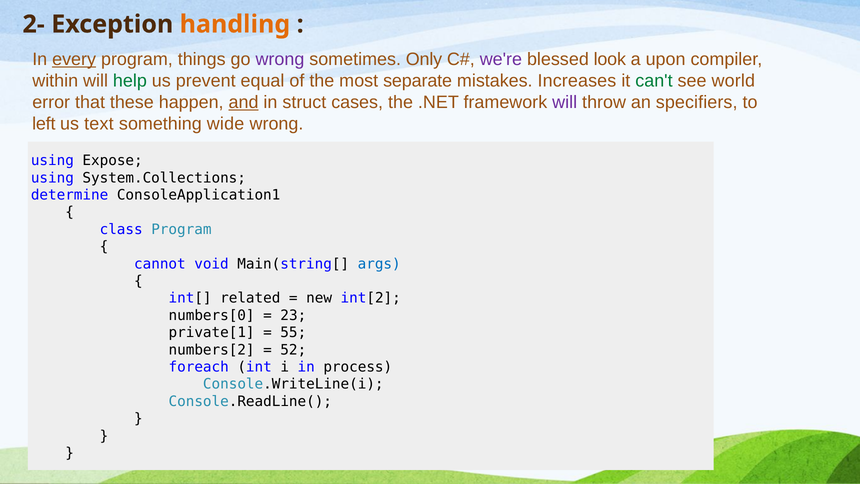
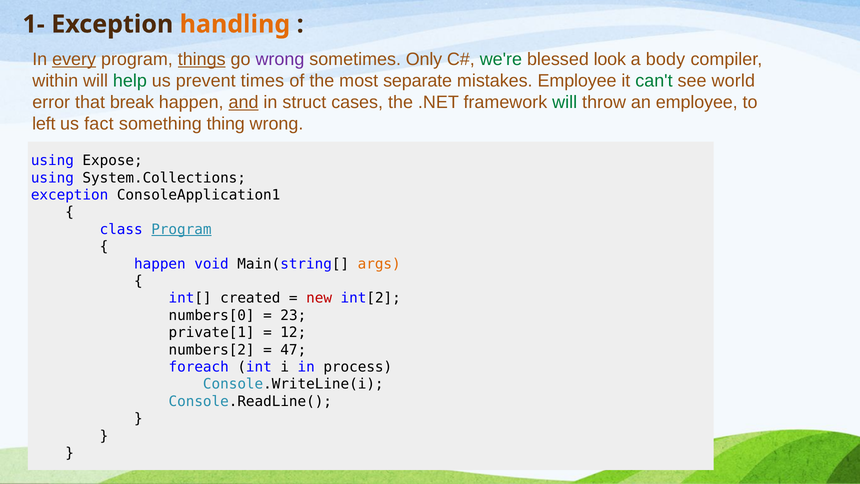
2-: 2- -> 1- (34, 24)
things underline: none -> present (202, 59)
we're colour: purple -> green (501, 59)
upon: upon -> body (665, 59)
equal: equal -> times (262, 81)
mistakes Increases: Increases -> Employee (577, 81)
these: these -> break (132, 102)
will colour: purple -> green (565, 102)
an specifiers: specifiers -> employee (697, 102)
text: text -> fact (99, 124)
wide: wide -> thing (226, 124)
determine: determine -> exception (70, 195)
Program underline: none -> present (181, 229)
cannot: cannot -> happen (160, 264)
args colour: blue -> orange (379, 264)
related: related -> created (250, 298)
new colour: black -> red (319, 298)
55: 55 -> 12 (293, 332)
52: 52 -> 47 (293, 350)
